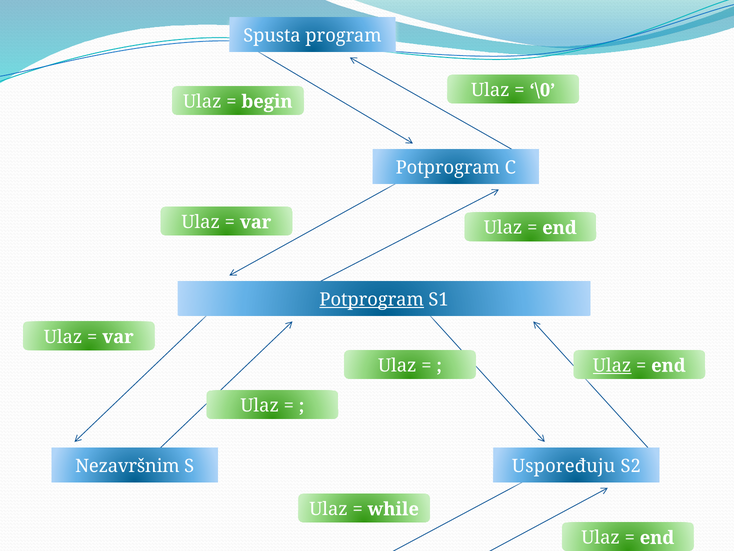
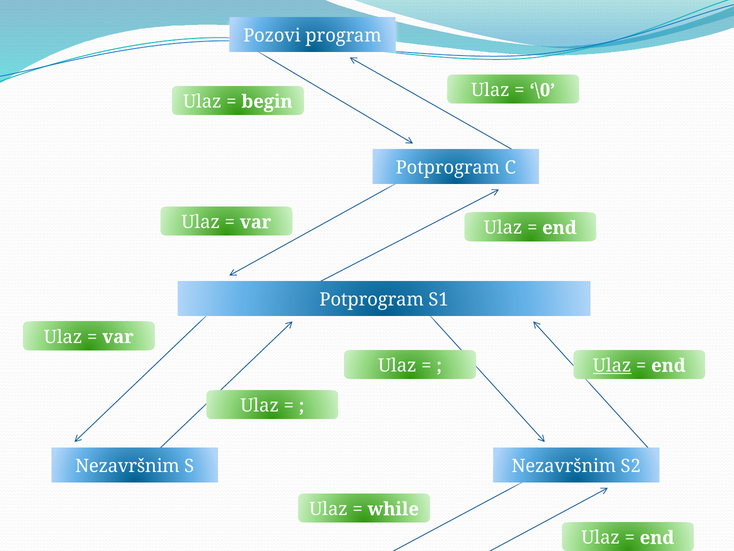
Spusta: Spusta -> Pozovi (272, 36)
Potprogram underline: present -> none (372, 299)
S Uspoređuju: Uspoređuju -> Nezavršnim (564, 466)
